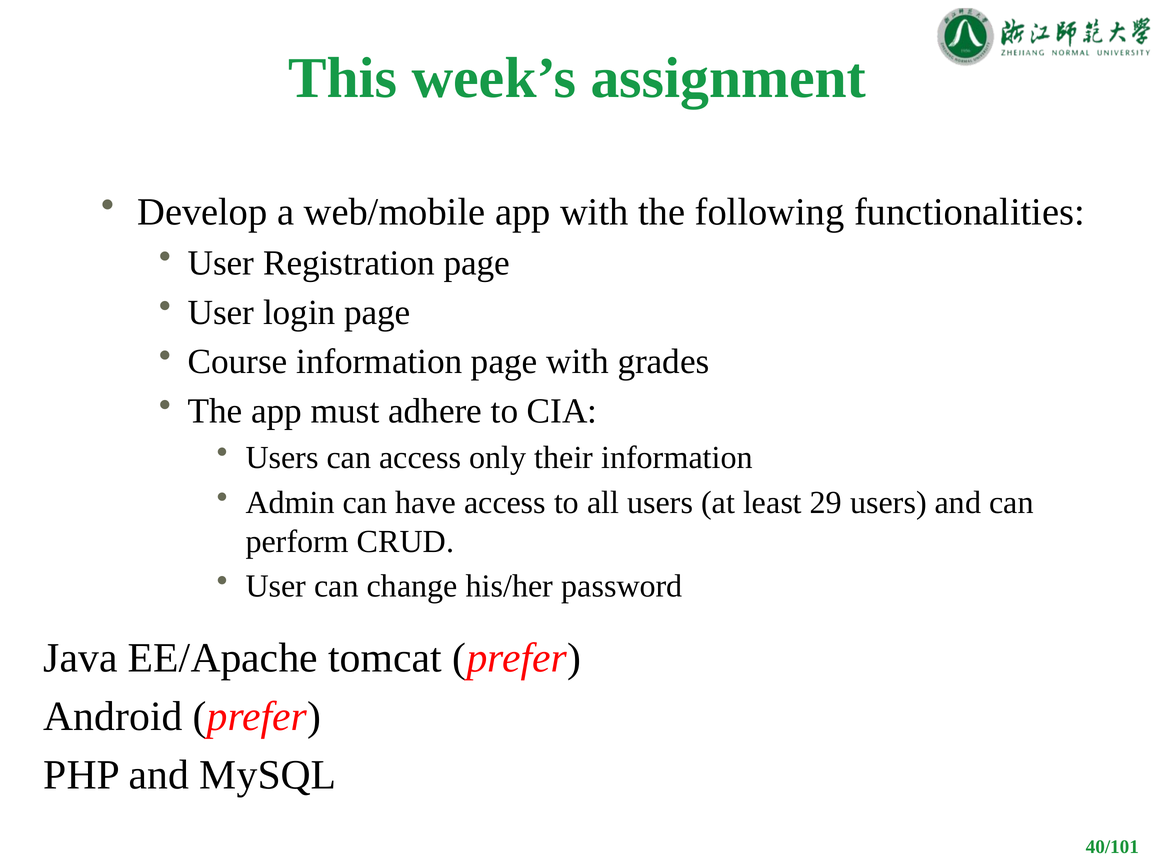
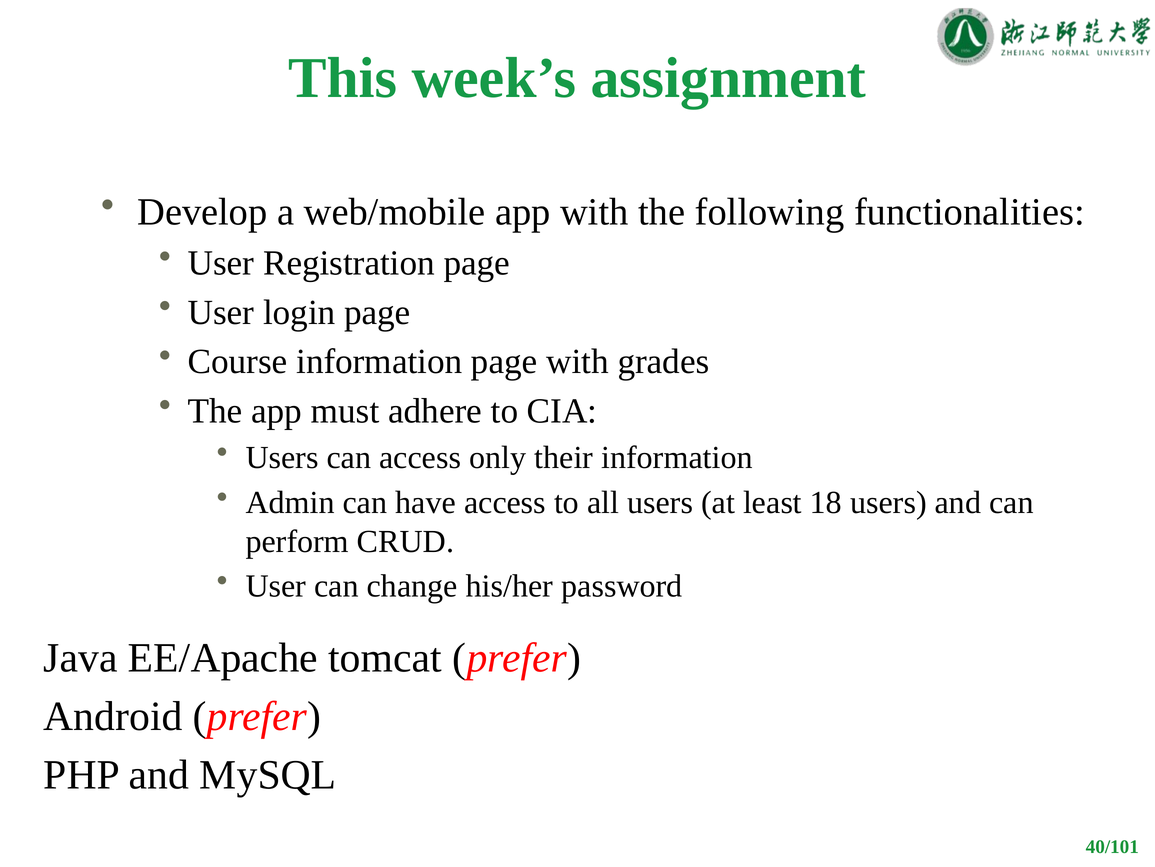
29: 29 -> 18 (826, 502)
